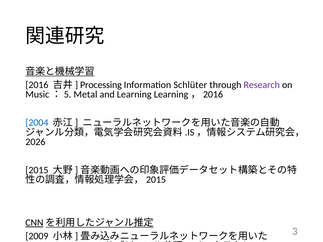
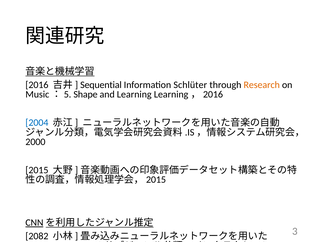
Processing: Processing -> Sequential (101, 85)
Research colour: purple -> orange (262, 85)
Metal: Metal -> Shape (86, 95)
2026: 2026 -> 2000 (35, 142)
2009: 2009 -> 2082 (37, 236)
